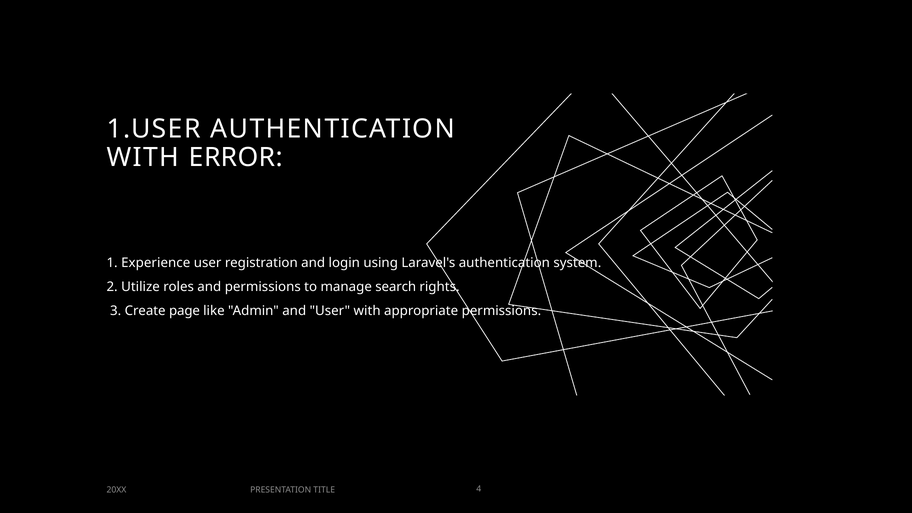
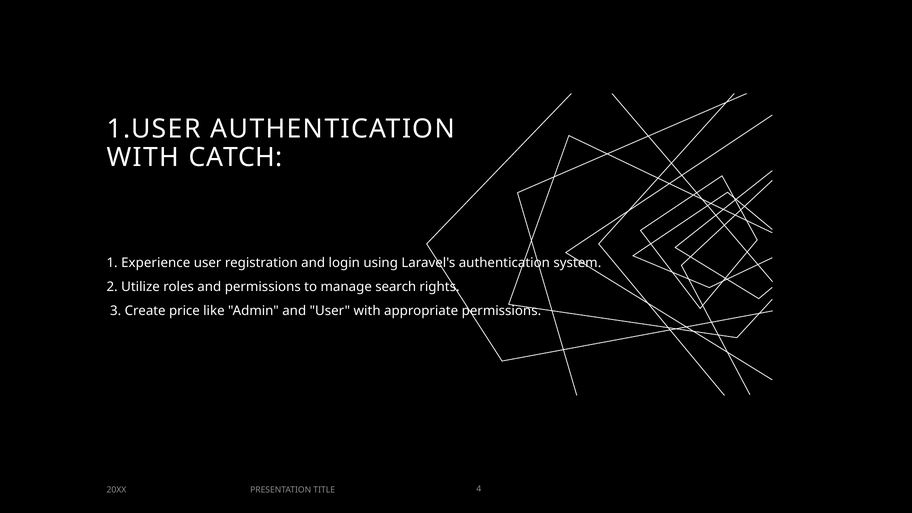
ERROR: ERROR -> CATCH (236, 158)
page: page -> price (184, 311)
